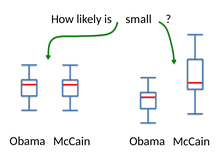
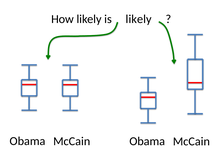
small: small -> likely (139, 19)
